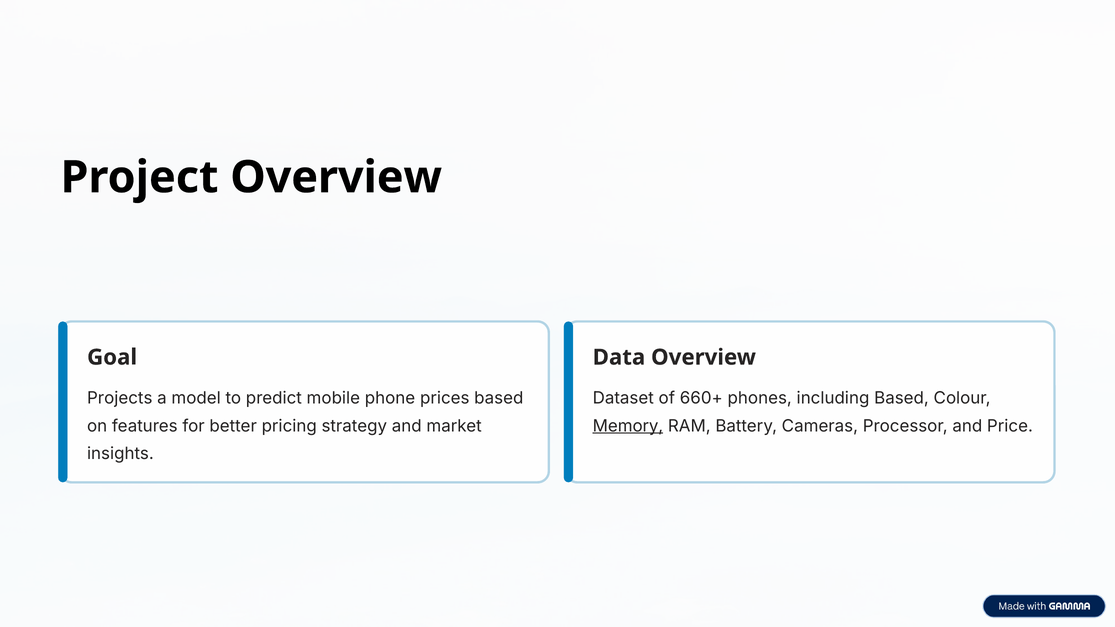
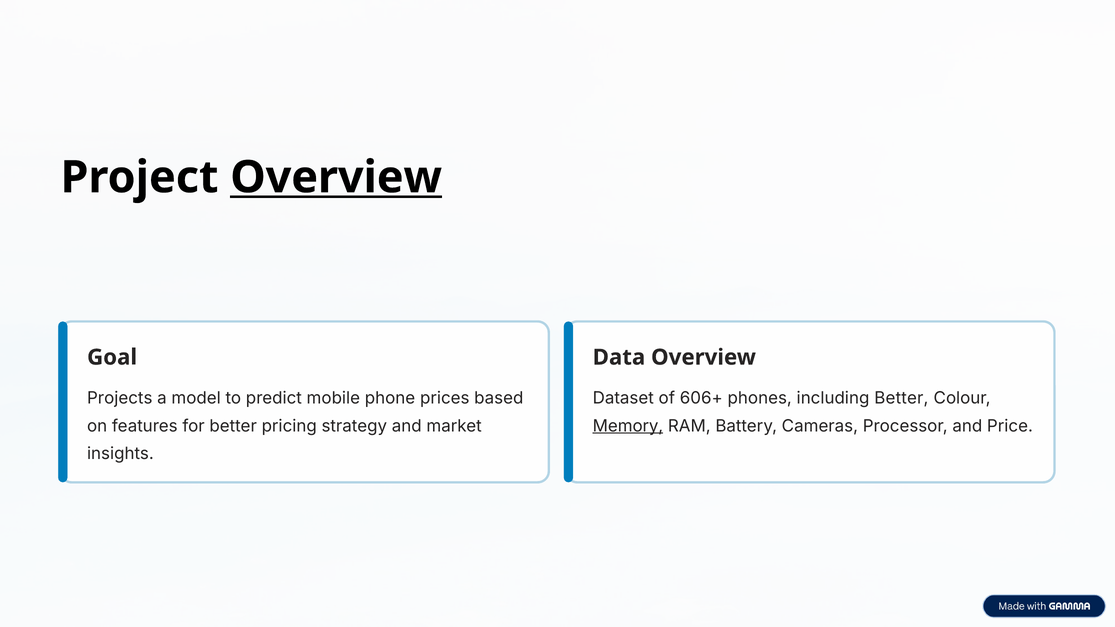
Overview underline: none -> present (336, 177)
660+: 660+ -> 606+ (701, 398)
including Based: Based -> Better (901, 398)
